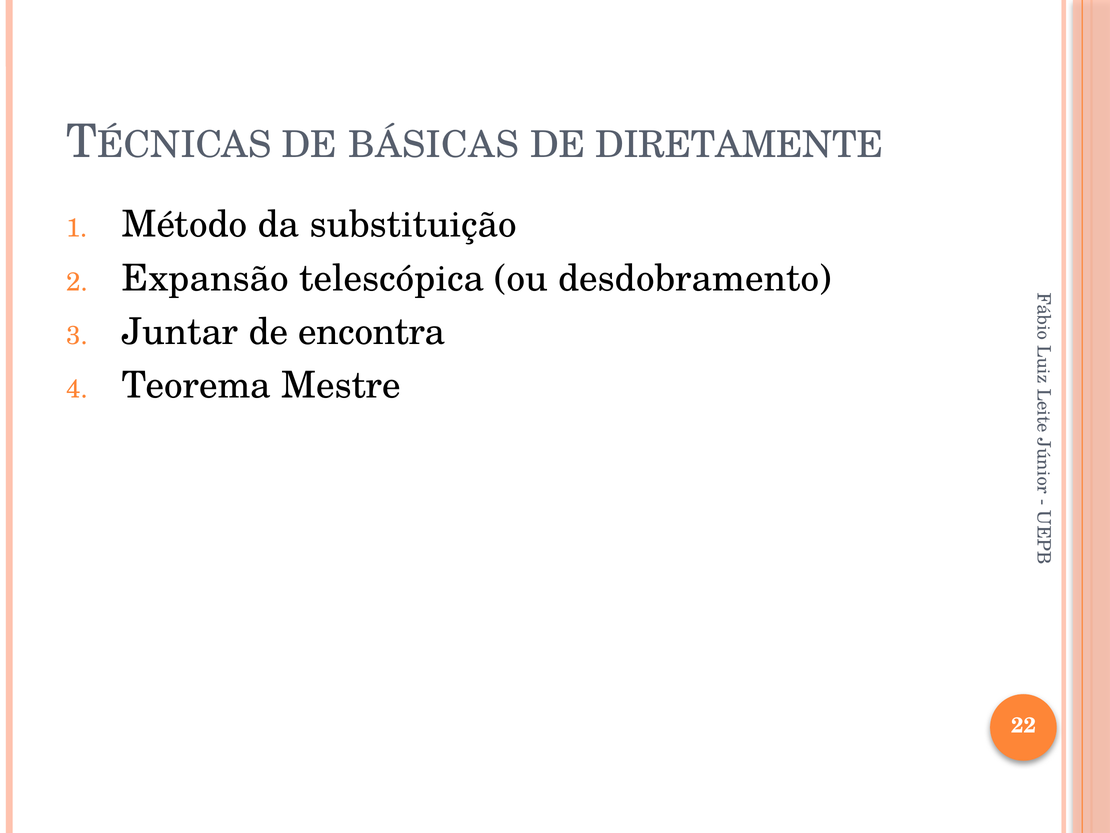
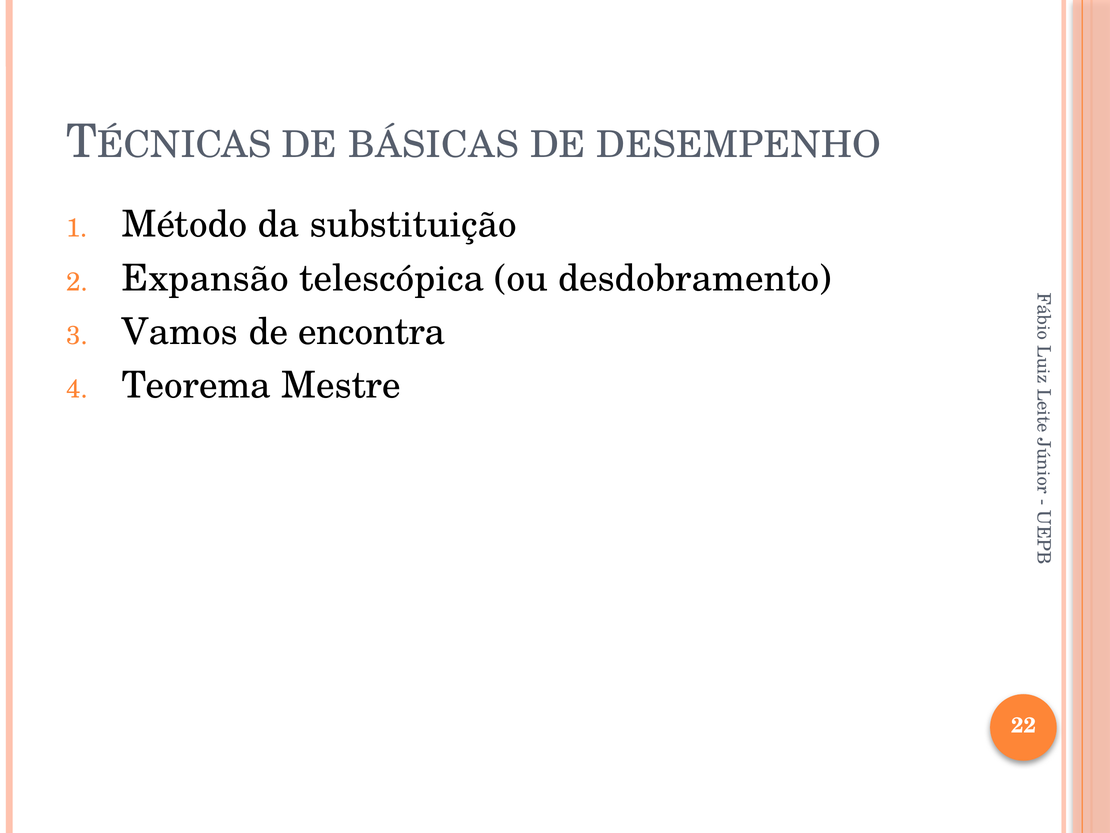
DIRETAMENTE: DIRETAMENTE -> DESEMPENHO (739, 145)
Juntar: Juntar -> Vamos (180, 332)
